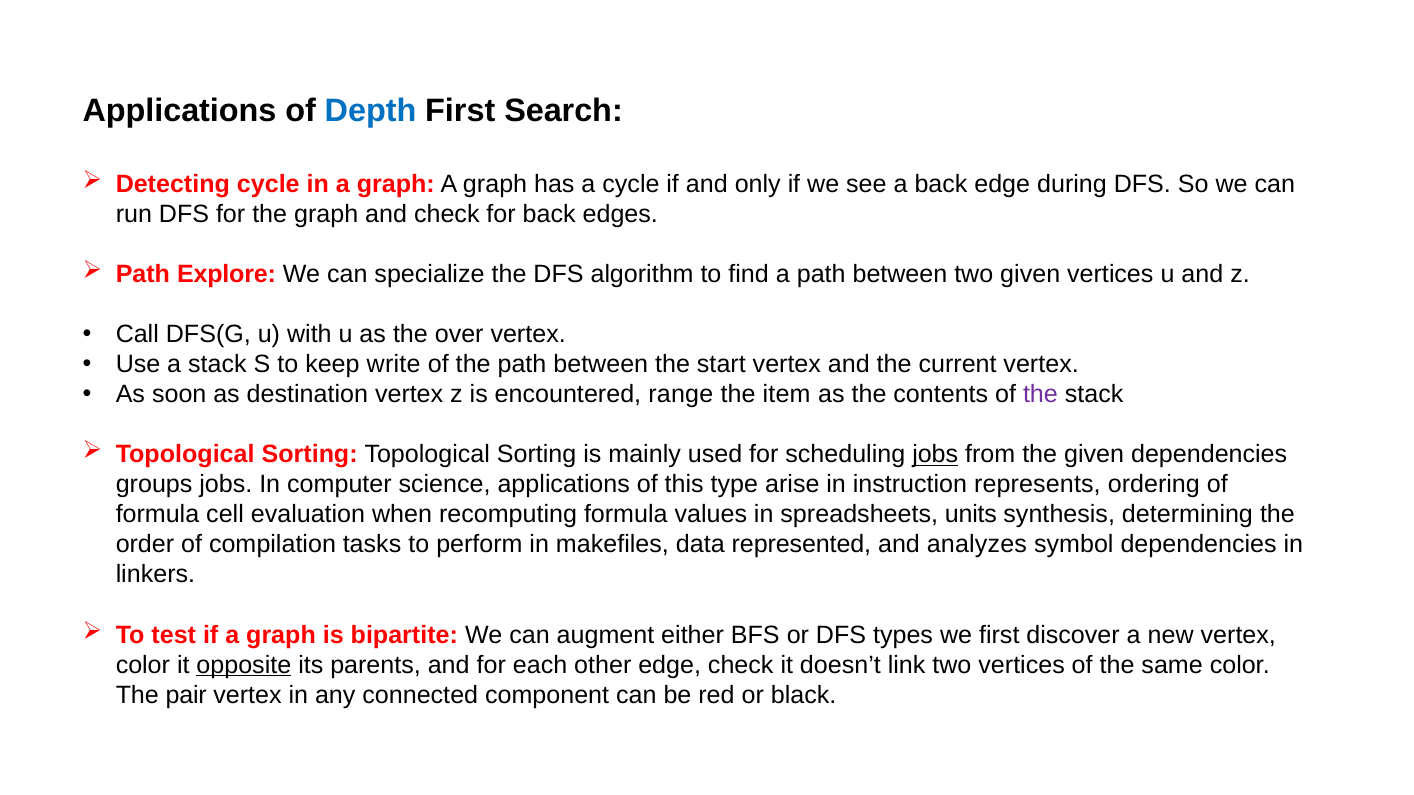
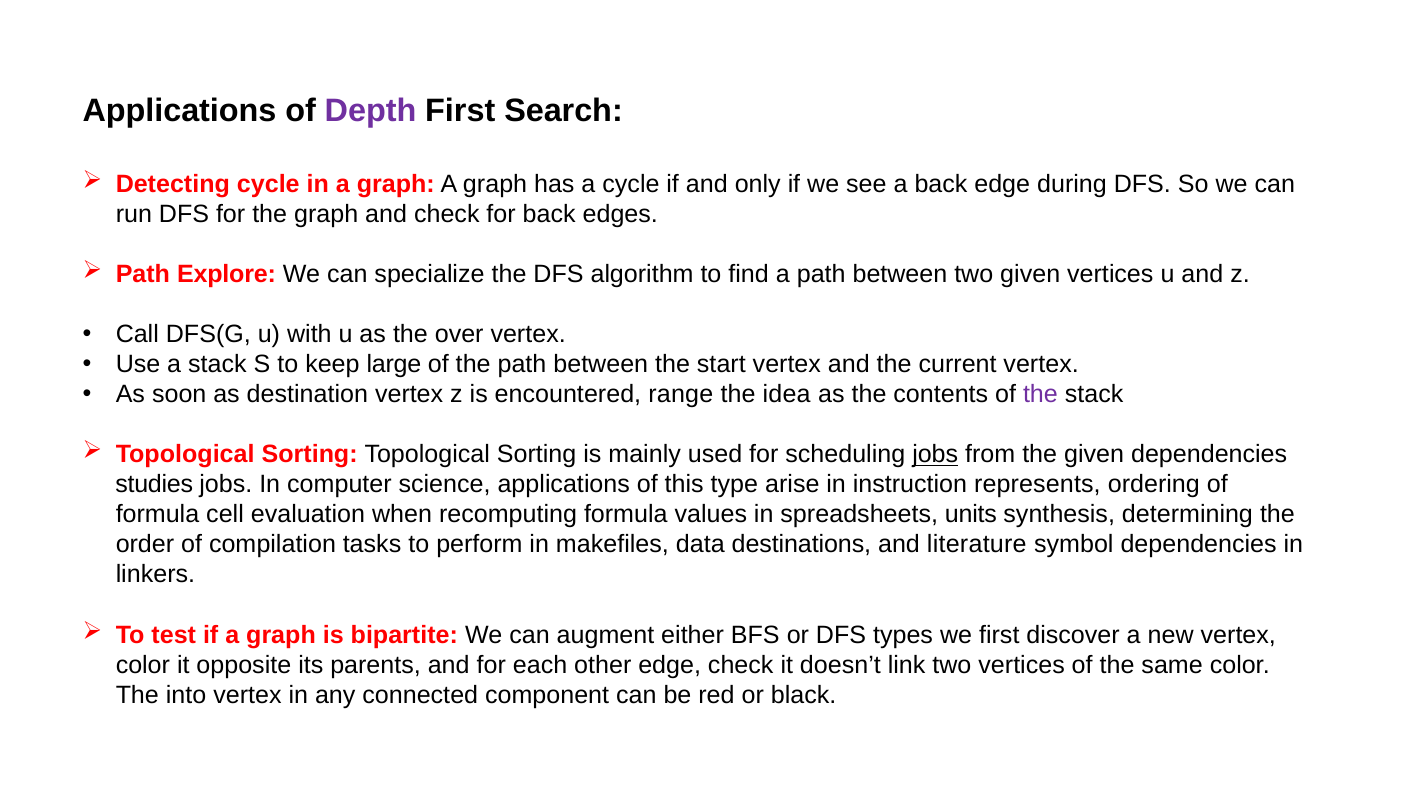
Depth colour: blue -> purple (371, 111)
write: write -> large (394, 365)
item: item -> idea (787, 395)
groups: groups -> studies (154, 485)
represented: represented -> destinations (801, 545)
analyzes: analyzes -> literature (977, 545)
opposite underline: present -> none (244, 665)
pair: pair -> into (186, 695)
